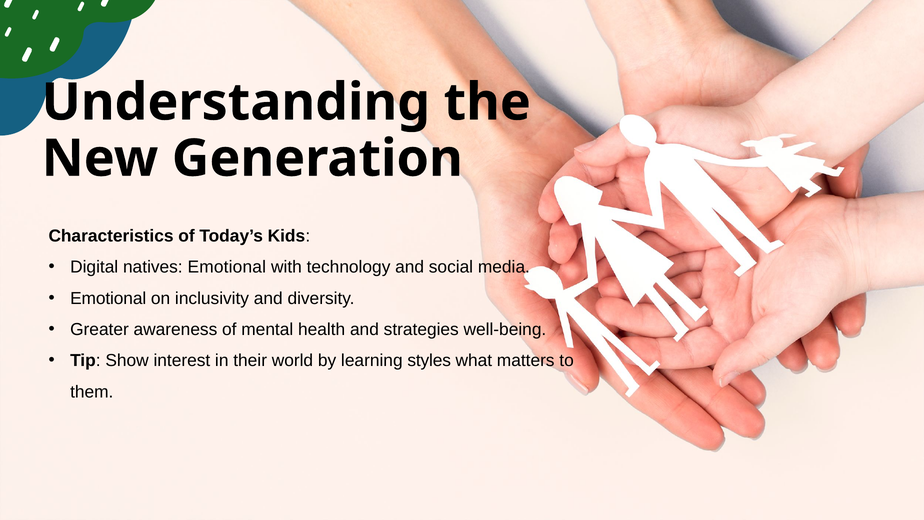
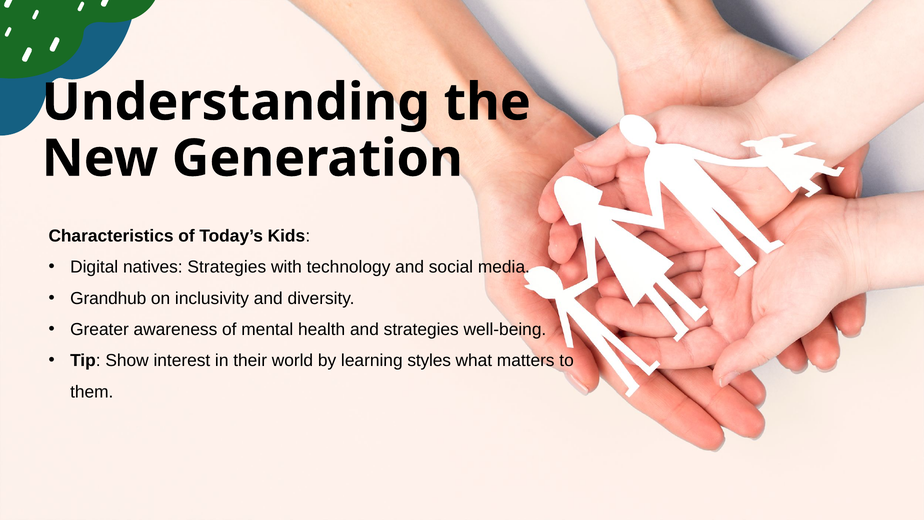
natives Emotional: Emotional -> Strategies (227, 267)
Emotional: Emotional -> Grandhub (108, 298)
